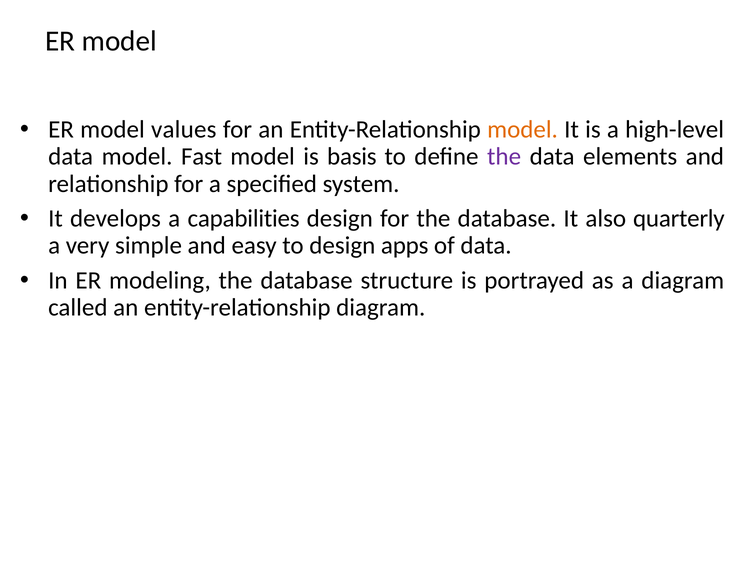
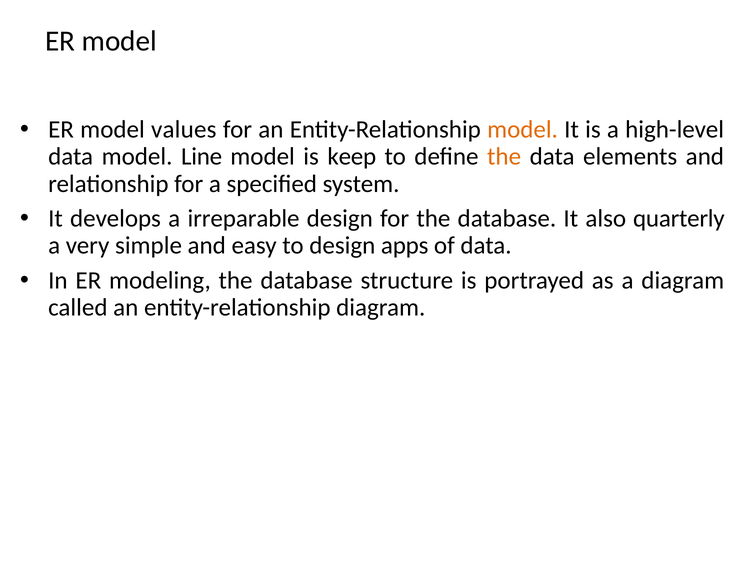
Fast: Fast -> Line (202, 157)
basis: basis -> keep (352, 157)
the colour: purple -> orange (504, 157)
capabilities: capabilities -> irreparable (244, 219)
